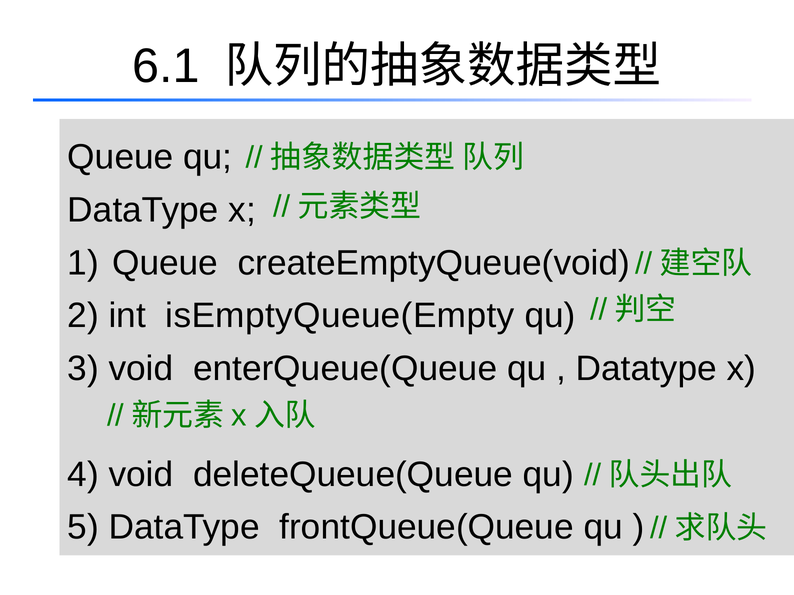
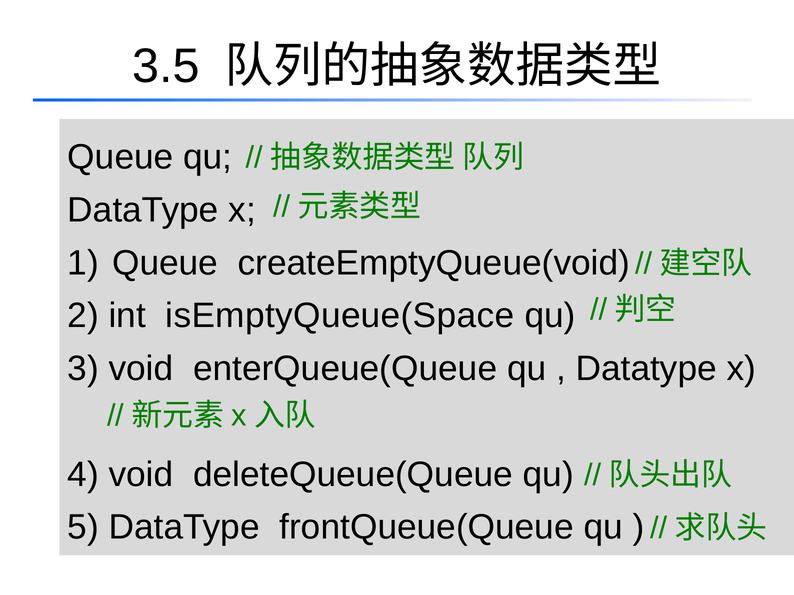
6.1: 6.1 -> 3.5 (166, 66)
isEmptyQueue(Empty: isEmptyQueue(Empty -> isEmptyQueue(Space (340, 316)
